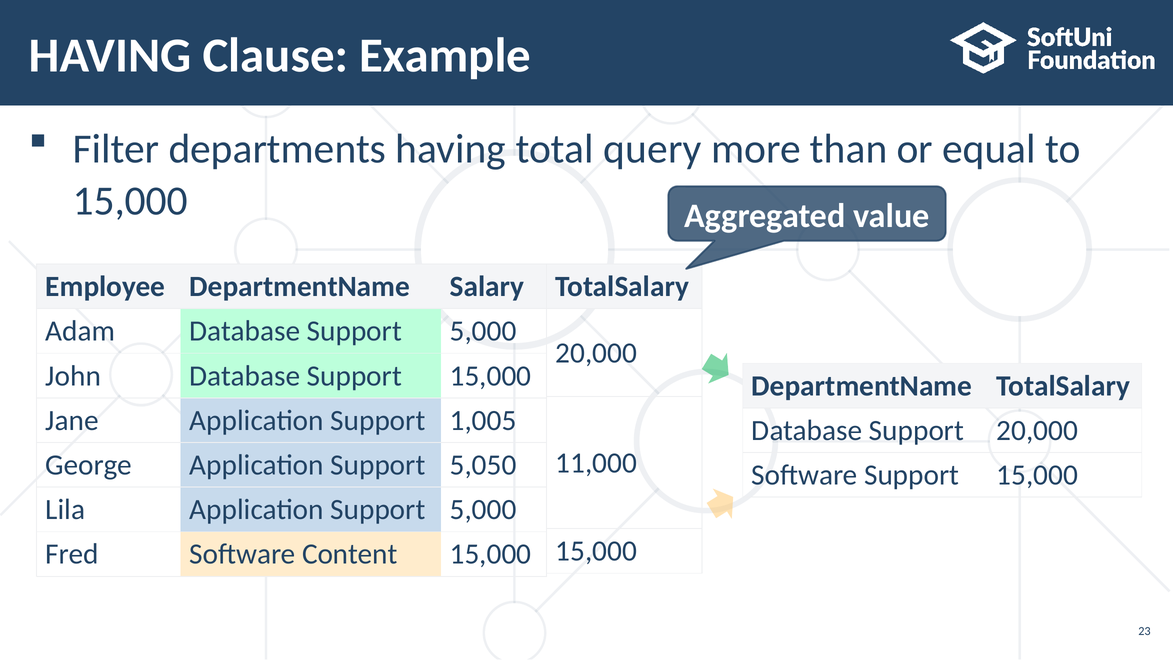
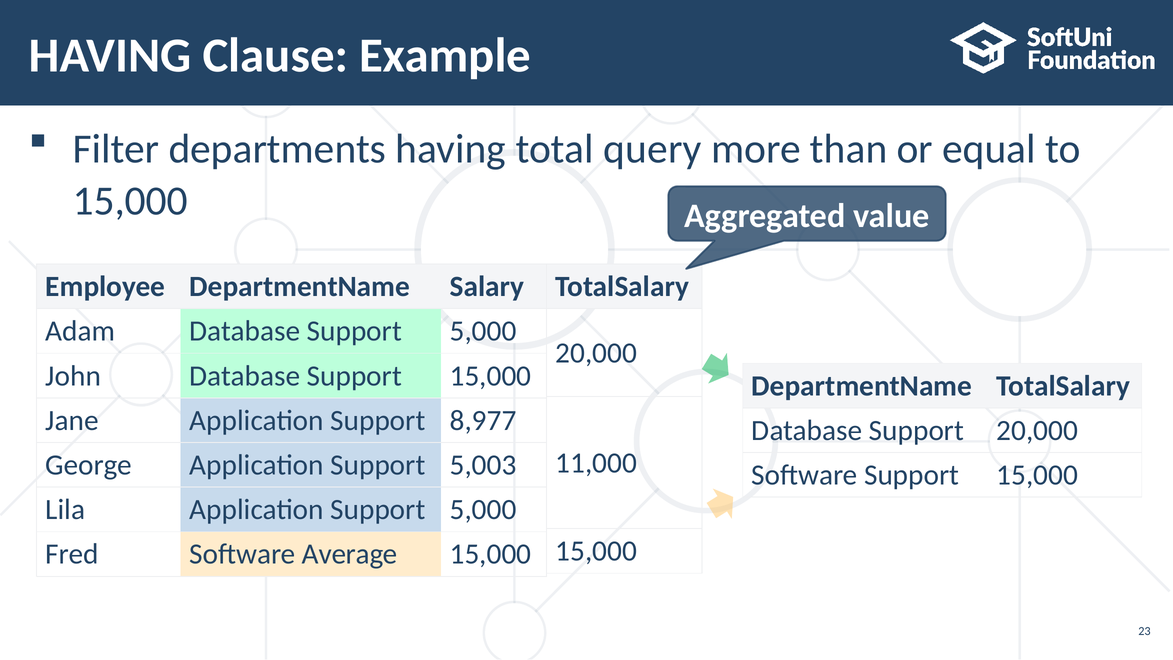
1,005: 1,005 -> 8,977 (483, 420)
5,050: 5,050 -> 5,003 (483, 465)
Content: Content -> Average (350, 554)
